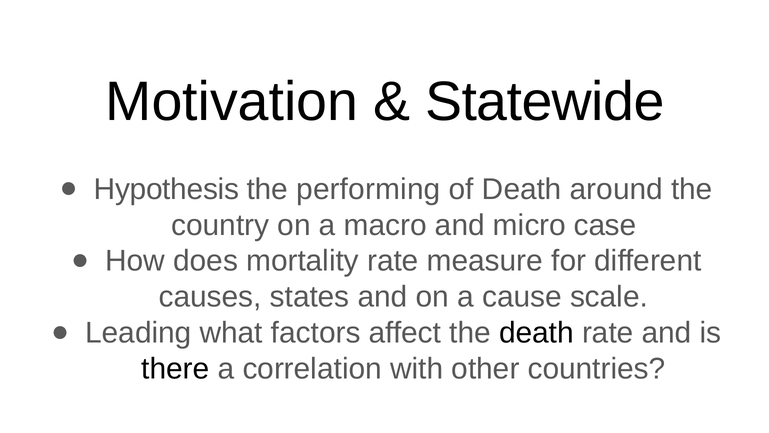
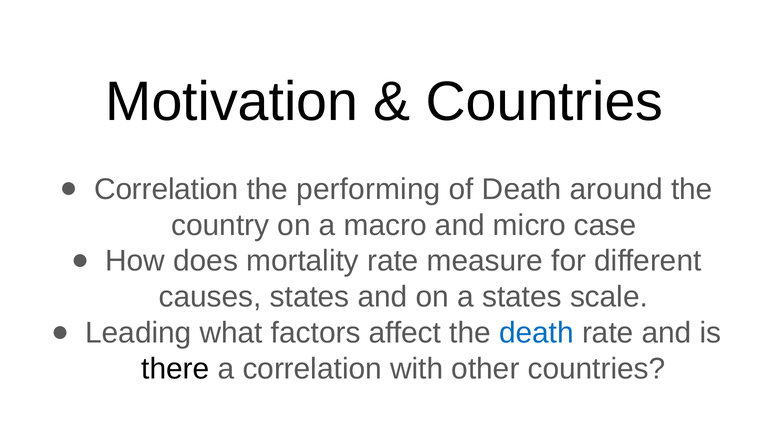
Statewide: Statewide -> Countries (545, 102)
Hypothesis: Hypothesis -> Correlation (166, 189)
a cause: cause -> states (522, 297)
death colour: black -> blue (536, 333)
